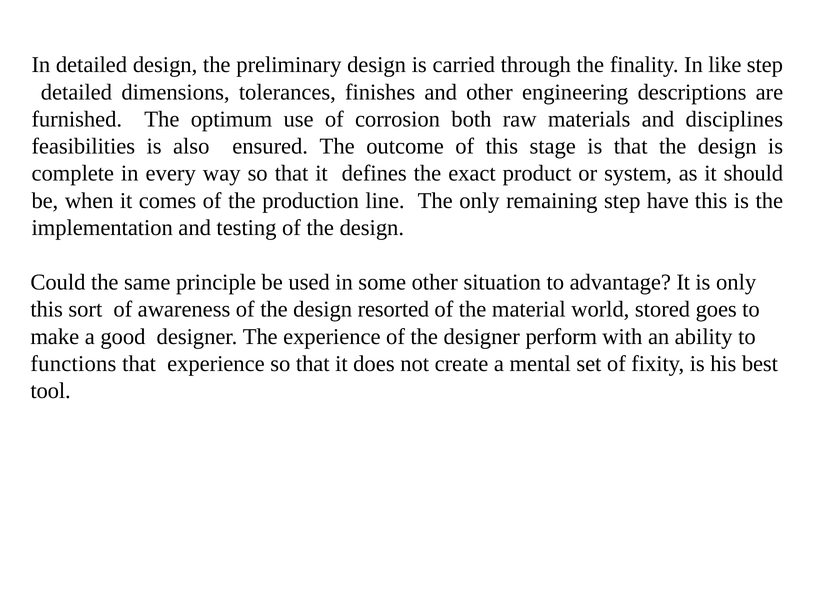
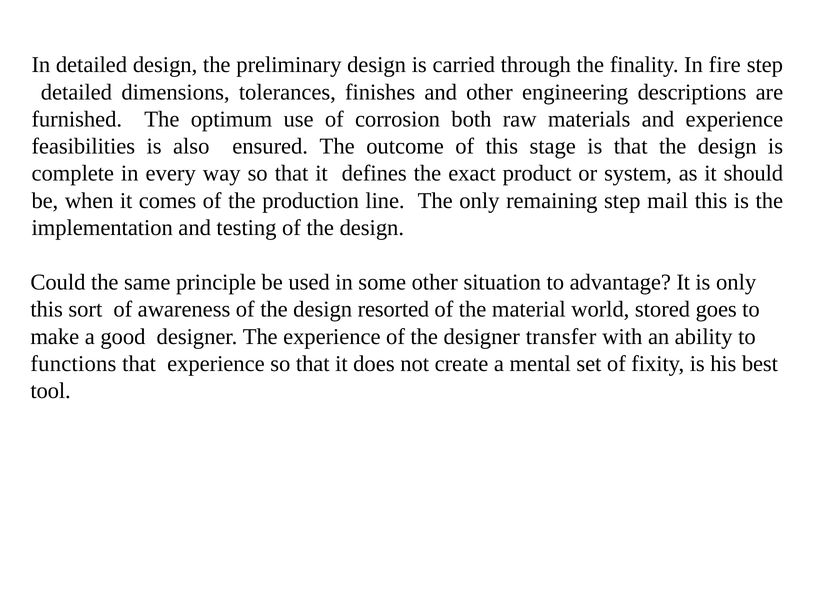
like: like -> fire (725, 65)
and disciplines: disciplines -> experience (734, 119)
have: have -> mail (668, 201)
perform: perform -> transfer (561, 337)
